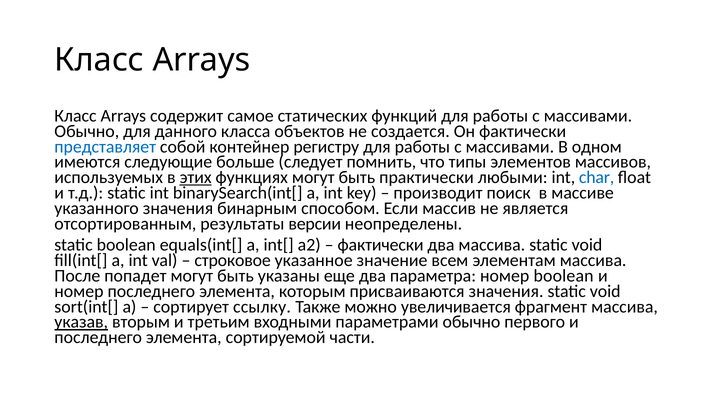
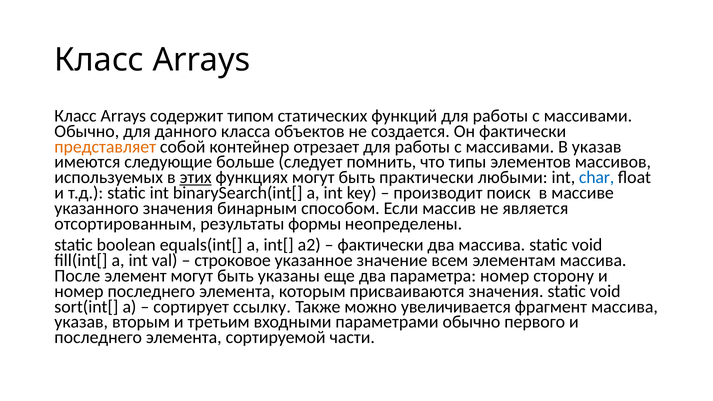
самое: самое -> типом (251, 116)
представляет colour: blue -> orange (105, 147)
регистру: регистру -> отрезает (326, 147)
В одном: одном -> указав (597, 147)
версии: версии -> формы (315, 224)
попадет: попадет -> элемент (136, 276)
номер boolean: boolean -> сторону (564, 276)
указав underline: present -> none (81, 322)
